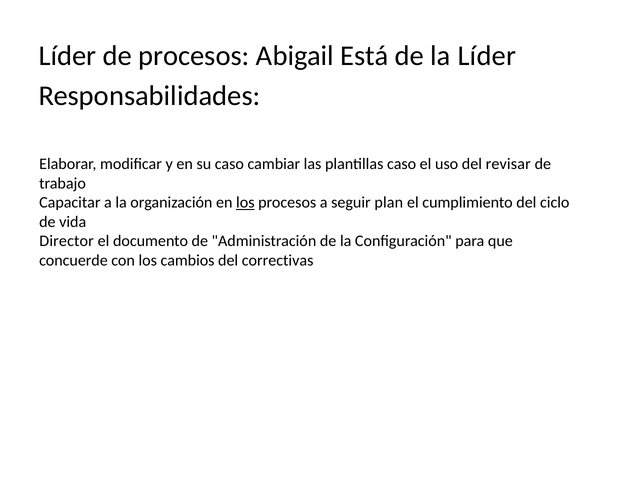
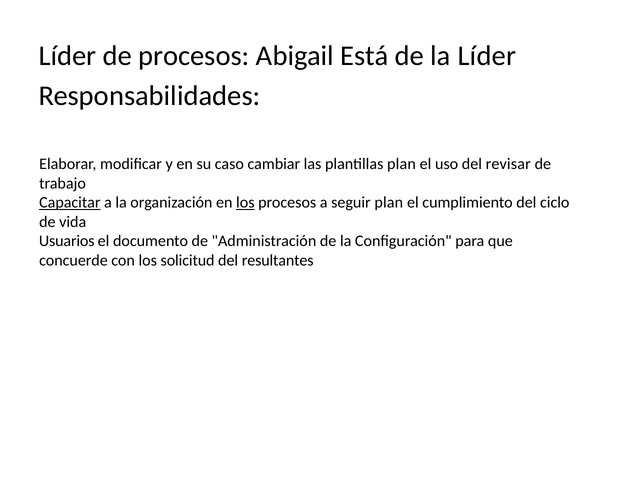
plantillas caso: caso -> plan (401, 164)
Capacitar underline: none -> present (70, 203)
Director: Director -> Usuarios (67, 241)
cambios: cambios -> solicitud (188, 261)
correctivas: correctivas -> resultantes (278, 261)
